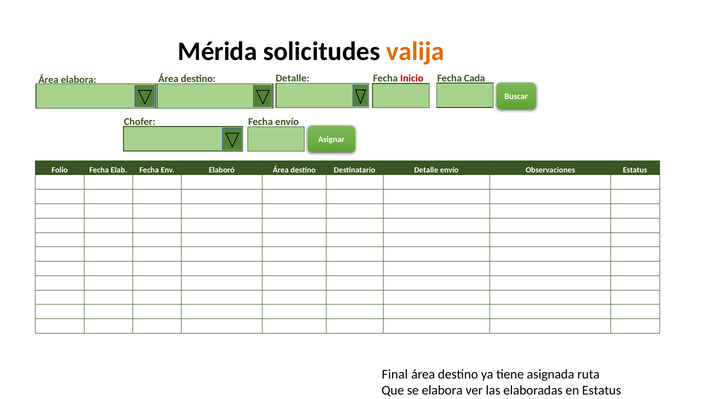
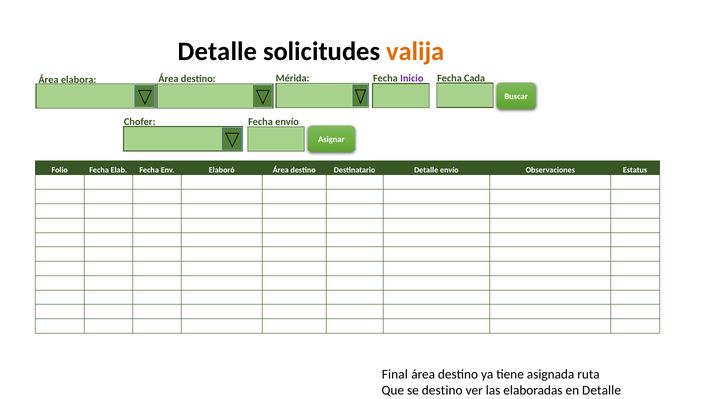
Mérida: Mérida -> Detalle (217, 51)
Detalle: Detalle -> Mérida (293, 78)
Inicio colour: red -> purple (412, 79)
se elabora: elabora -> destino (442, 390)
en Estatus: Estatus -> Detalle (602, 390)
